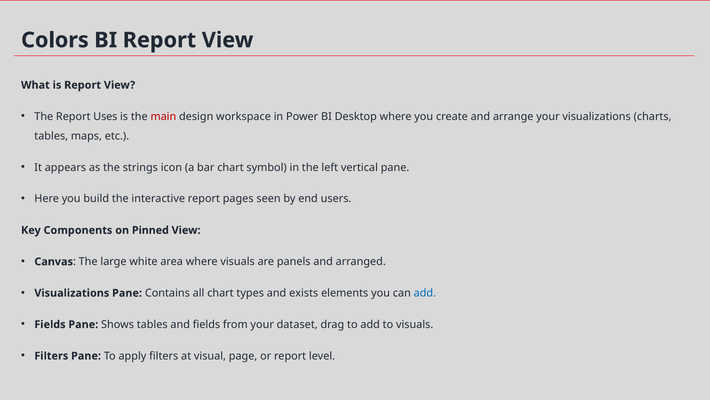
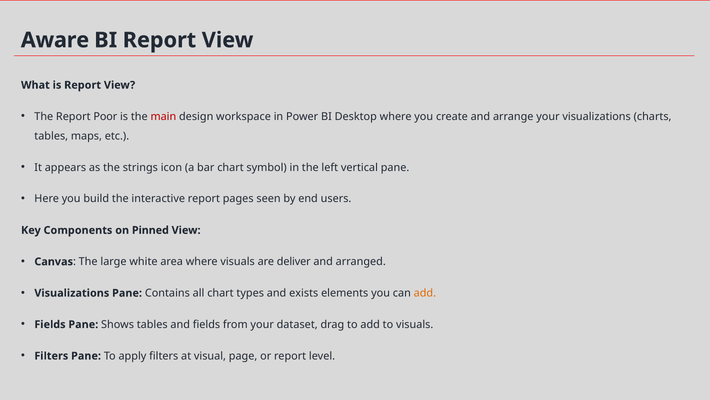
Colors: Colors -> Aware (55, 40)
Uses: Uses -> Poor (105, 116)
panels: panels -> deliver (294, 261)
add colour: blue -> orange (425, 293)
